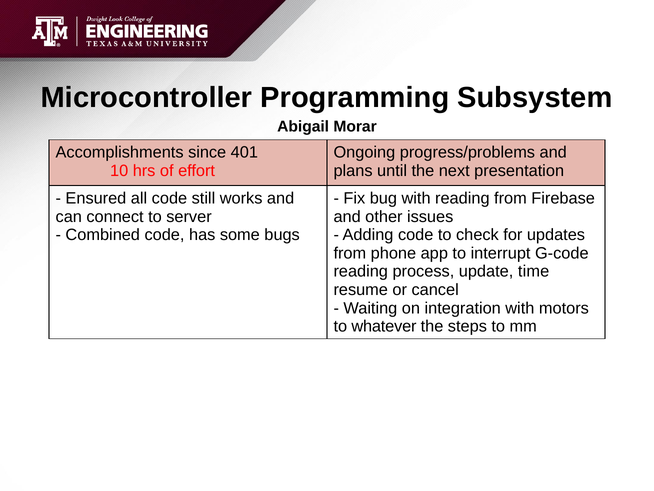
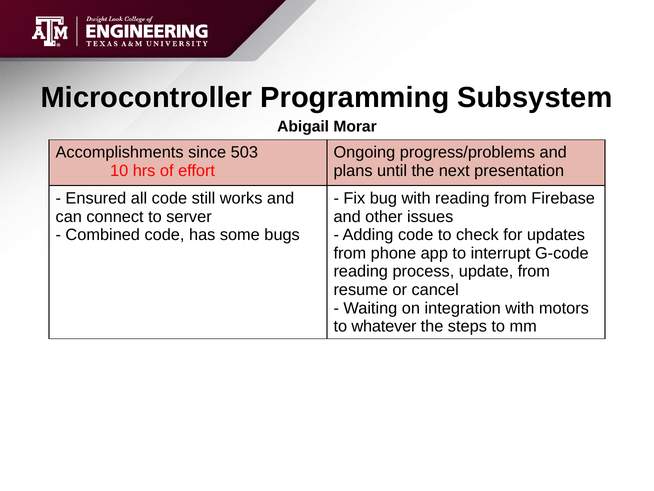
401: 401 -> 503 (244, 152)
update time: time -> from (534, 271)
